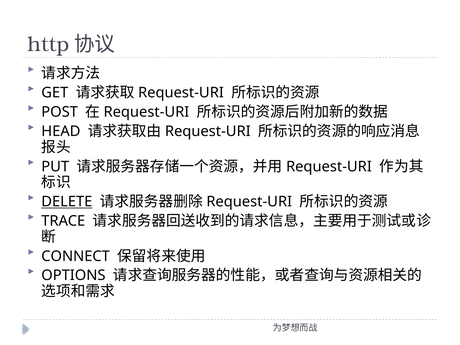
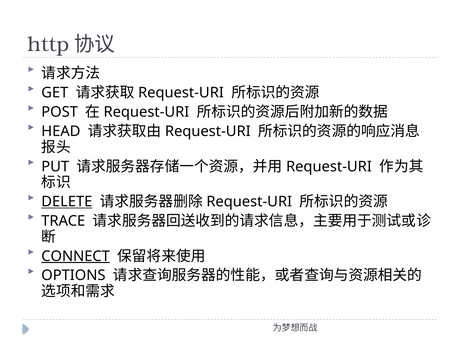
CONNECT underline: none -> present (76, 256)
